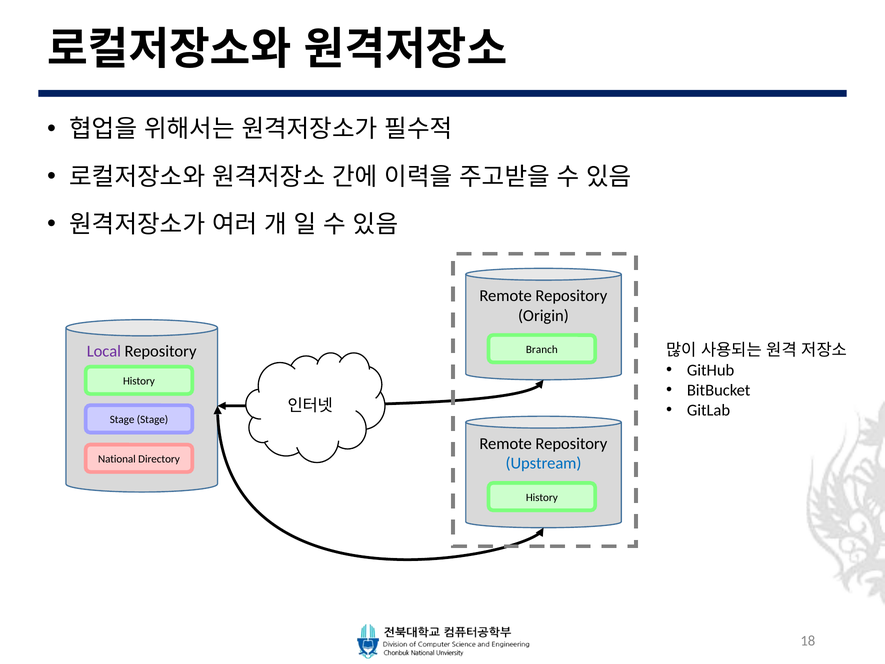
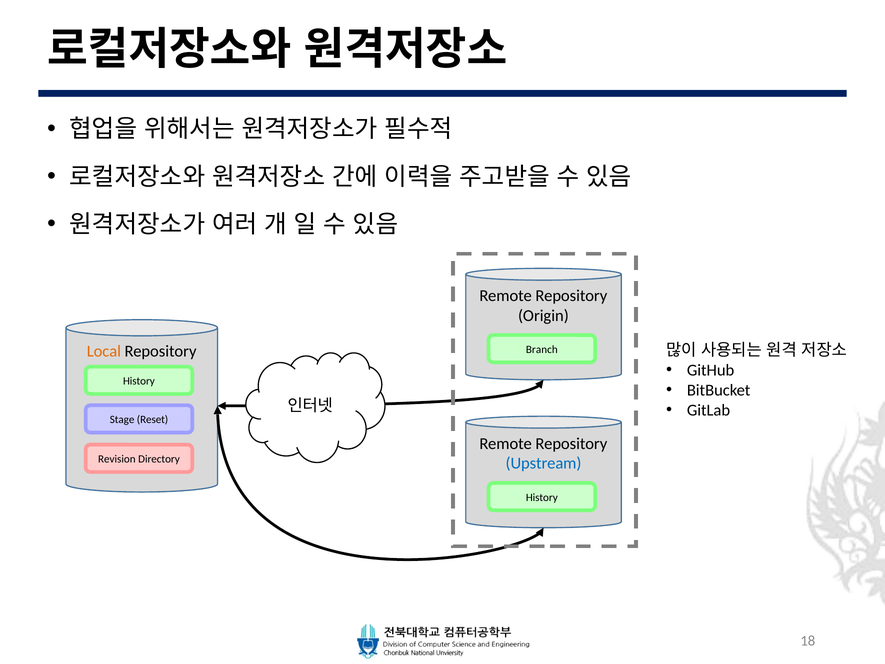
Local colour: purple -> orange (104, 351)
Stage Stage: Stage -> Reset (153, 420)
National: National -> Revision (117, 459)
